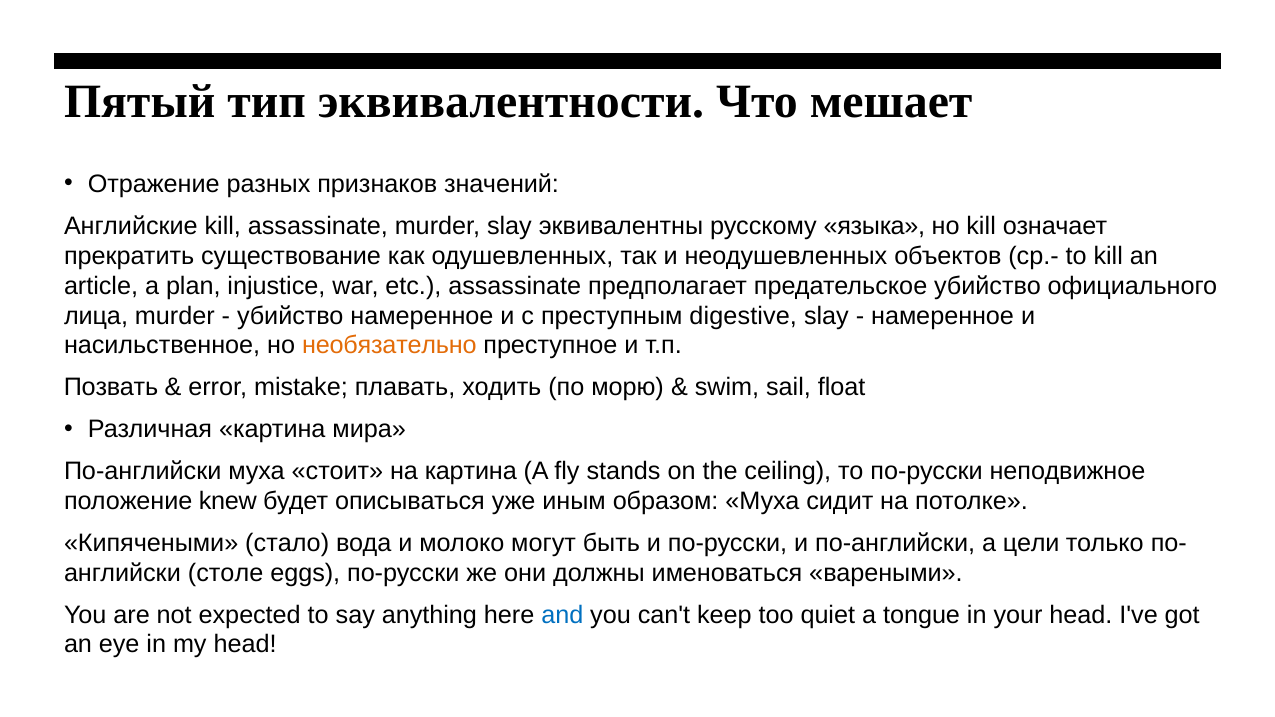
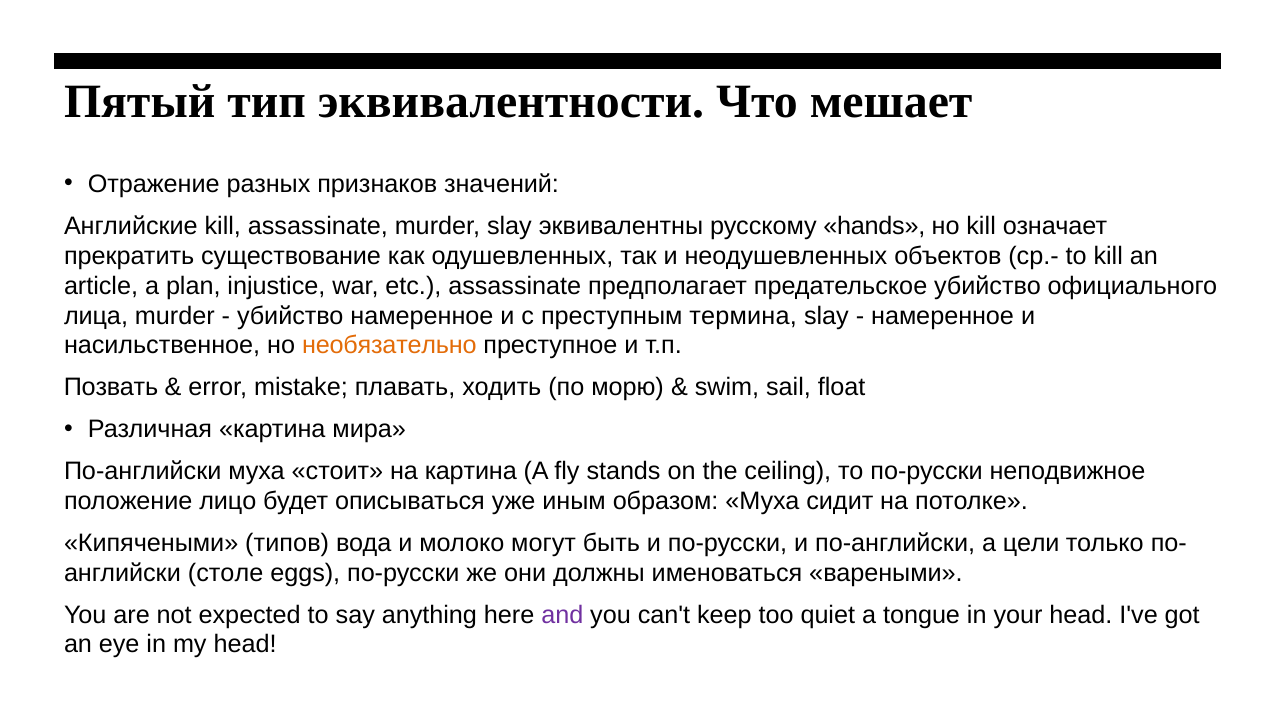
языка: языка -> hands (874, 226)
digestive: digestive -> термина (743, 316)
knew: knew -> лицо (228, 501)
стало: стало -> типов (287, 543)
and colour: blue -> purple (562, 615)
